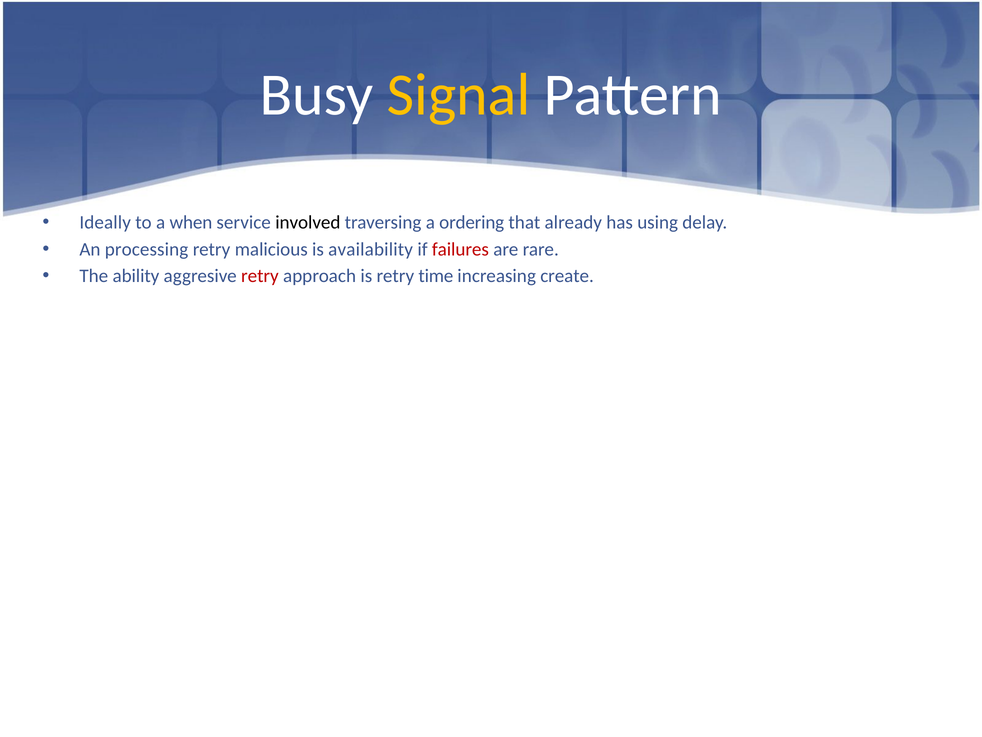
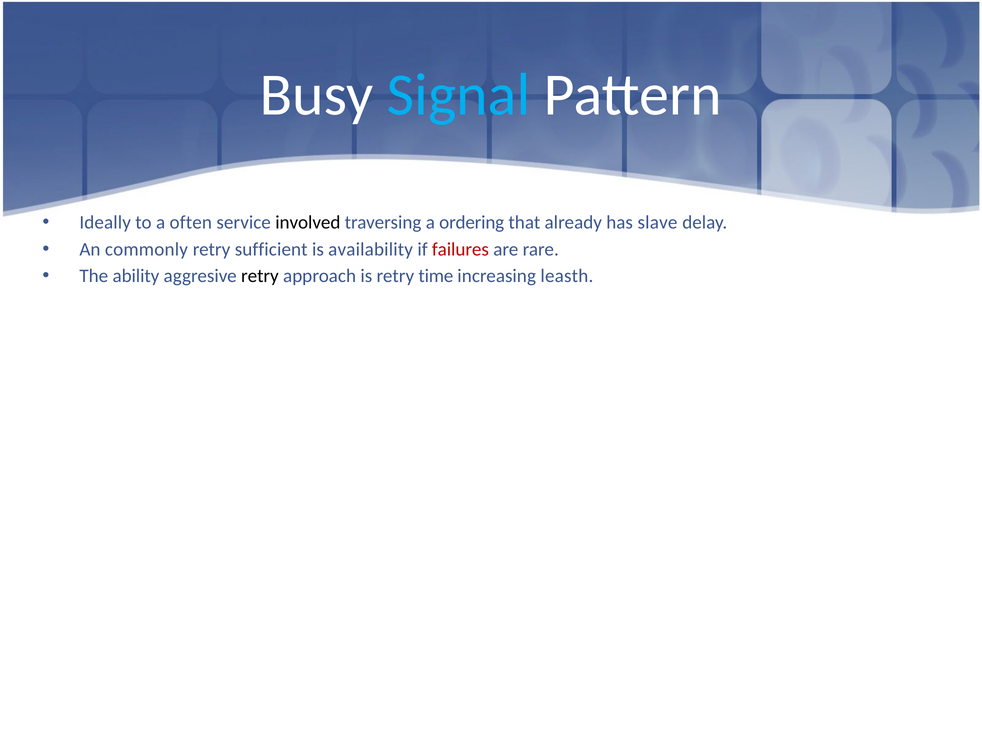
Signal colour: yellow -> light blue (459, 95)
when: when -> often (191, 222)
using: using -> slave (658, 222)
processing: processing -> commonly (146, 249)
malicious: malicious -> sufficient (271, 249)
retry colour: red -> black (260, 276)
create: create -> leasth (567, 276)
